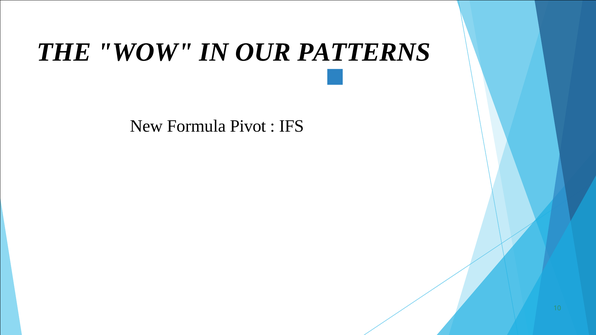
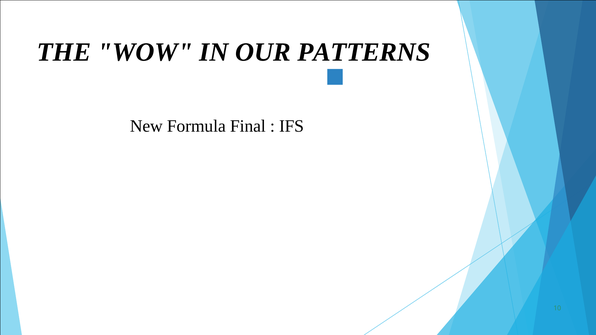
Pivot: Pivot -> Final (248, 126)
